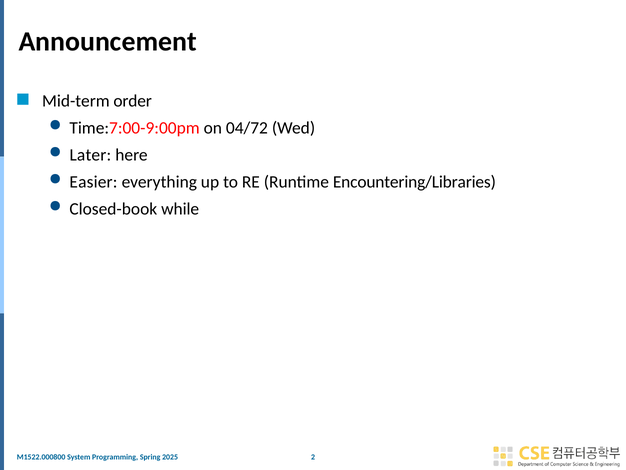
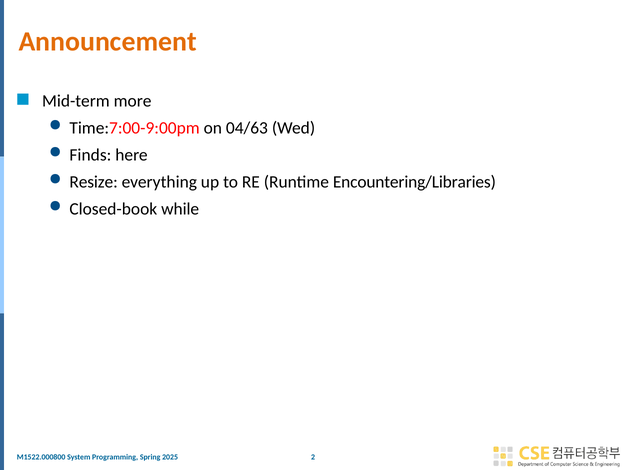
Announcement colour: black -> orange (108, 41)
order: order -> more (133, 101)
04/72: 04/72 -> 04/63 (247, 128)
Later: Later -> Finds (90, 155)
Easier: Easier -> Resize (94, 182)
